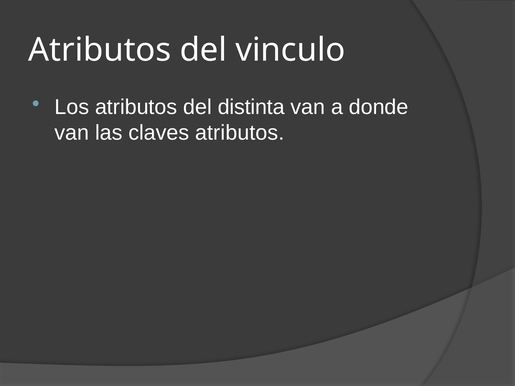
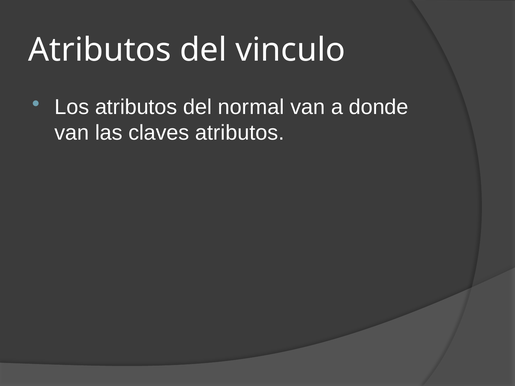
distinta: distinta -> normal (251, 107)
